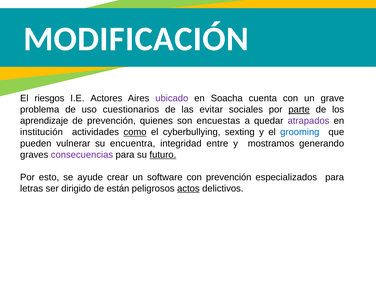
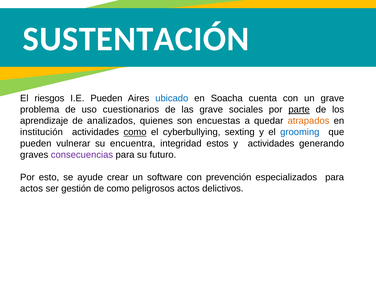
MODIFICACIÓN: MODIFICACIÓN -> SUSTENTACIÓN (136, 39)
I.E Actores: Actores -> Pueden (106, 98)
ubicado colour: purple -> blue (172, 98)
las evitar: evitar -> grave (211, 110)
de prevención: prevención -> analizados (111, 121)
atrapados colour: purple -> orange (309, 121)
entre: entre -> estos (217, 143)
y mostramos: mostramos -> actividades (271, 143)
futuro underline: present -> none (163, 155)
letras: letras -> actos (32, 189)
dirigido: dirigido -> gestión (76, 189)
de están: están -> como (118, 189)
actos underline: present -> none (188, 189)
